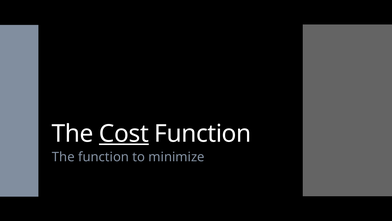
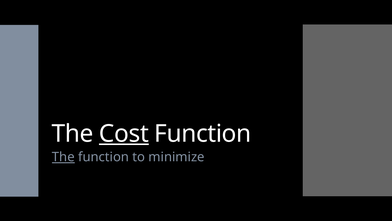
The underline: none -> present (63, 157)
